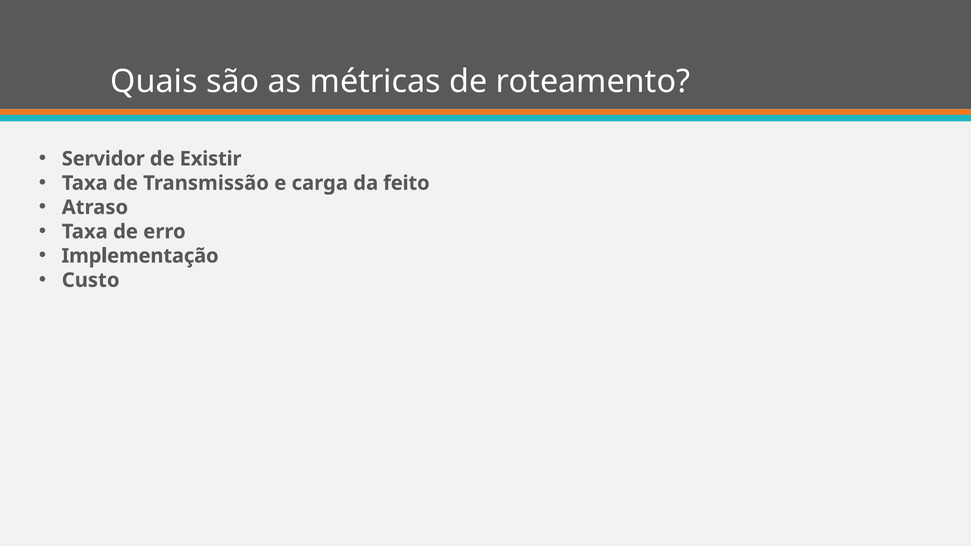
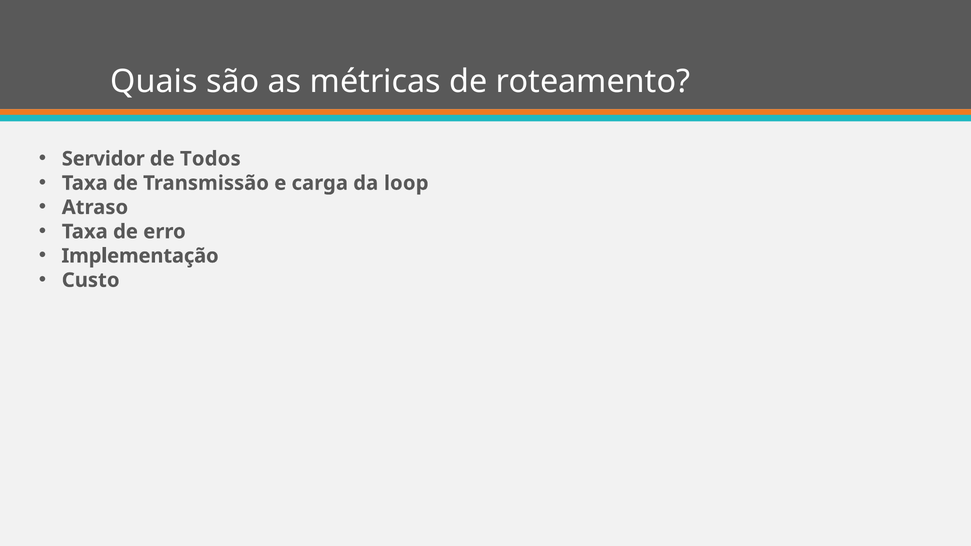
Existir: Existir -> Todos (210, 159)
feito: feito -> loop (406, 183)
